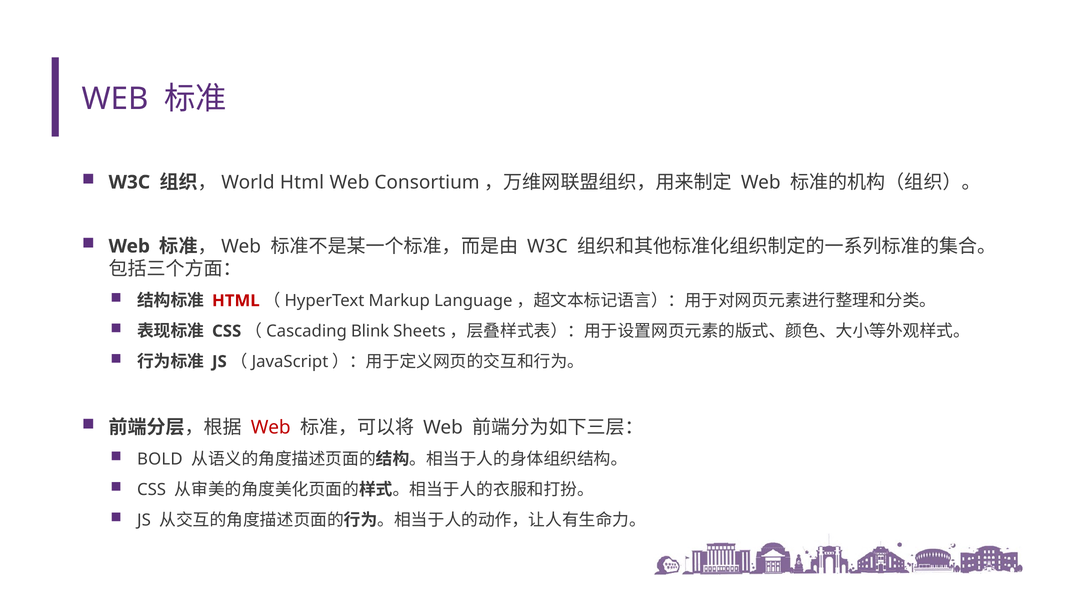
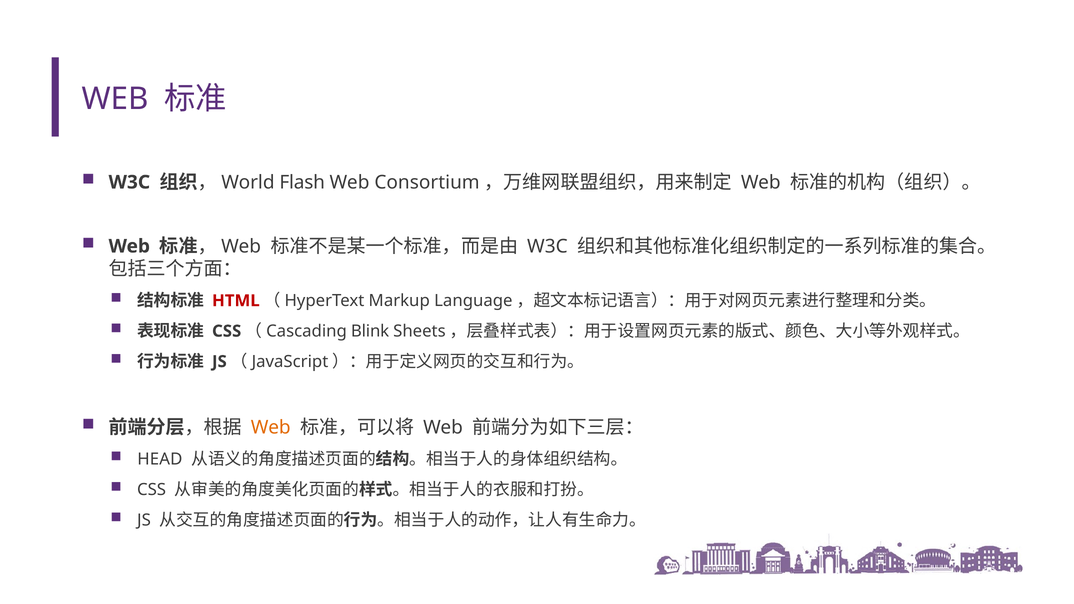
Html: Html -> Flash (302, 182)
Web colour: red -> orange (271, 428)
BOLD: BOLD -> HEAD (160, 459)
